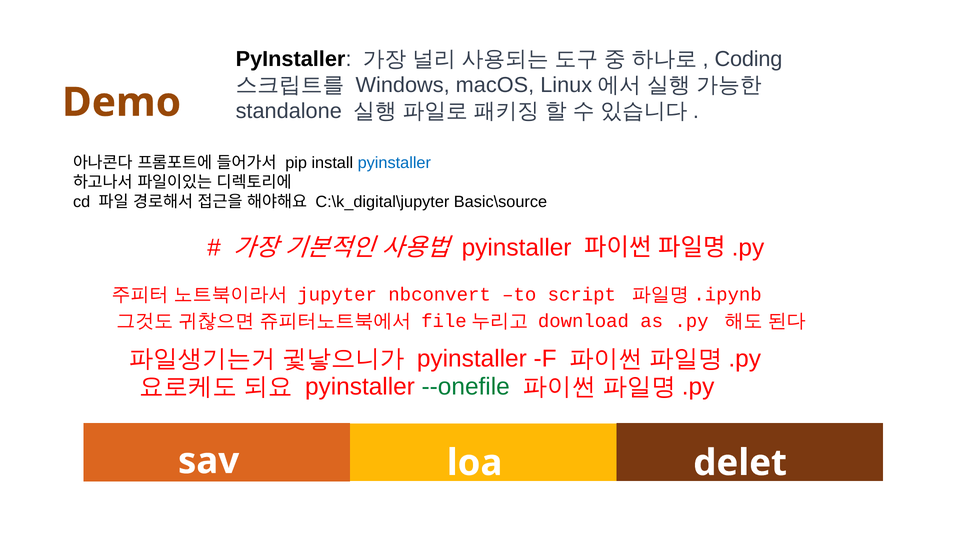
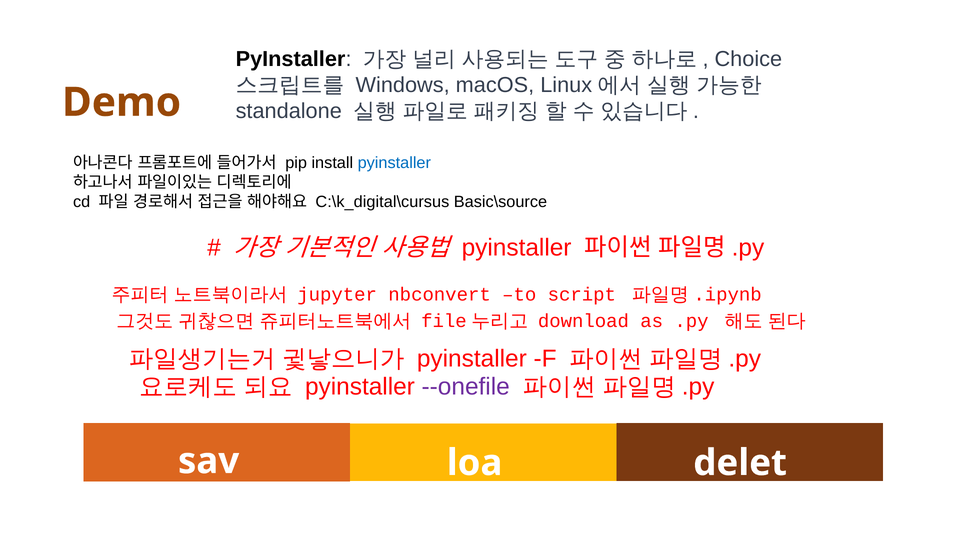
Coding: Coding -> Choice (748, 59)
C:\k_digital\jupyter: C:\k_digital\jupyter -> C:\k_digital\cursus (382, 202)
--onefile colour: green -> purple (466, 387)
